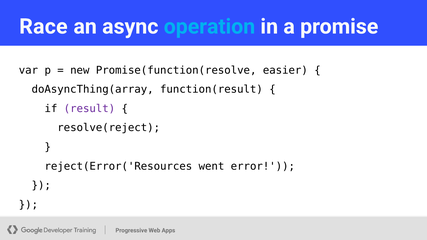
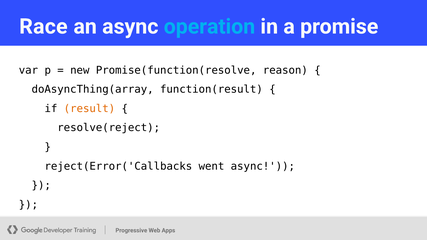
easier: easier -> reason (285, 70)
result colour: purple -> orange (89, 109)
reject(Error('Resources: reject(Error('Resources -> reject(Error('Callbacks (118, 166)
went error: error -> async (263, 166)
